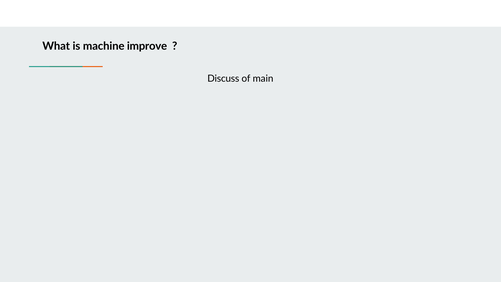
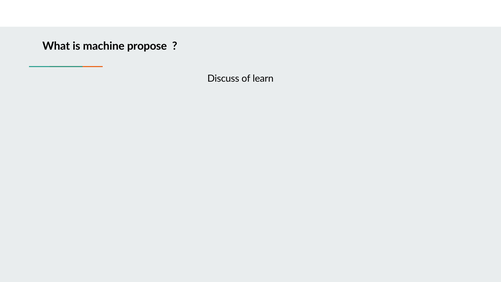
improve: improve -> propose (147, 46)
main: main -> learn (263, 78)
